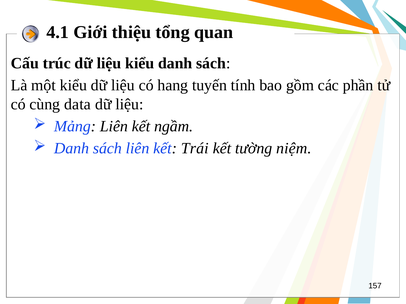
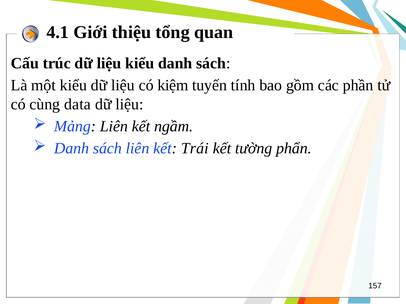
hang: hang -> kiệm (173, 85)
niệm: niệm -> phẩn (294, 149)
